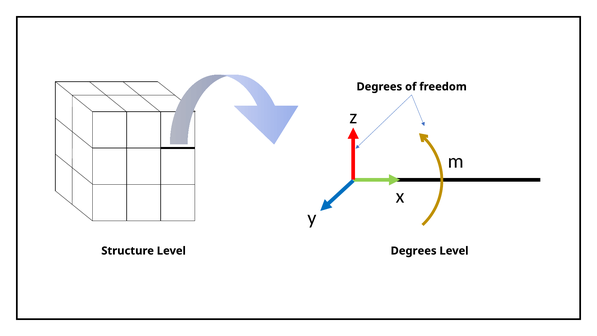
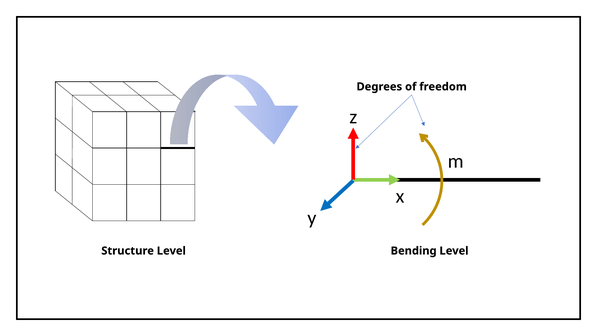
Degrees: Degrees -> Bending (414, 251)
